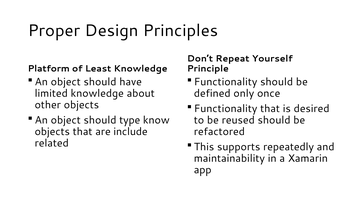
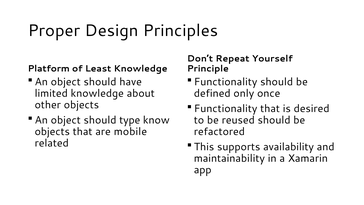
include: include -> mobile (130, 132)
repeatedly: repeatedly -> availability (289, 147)
